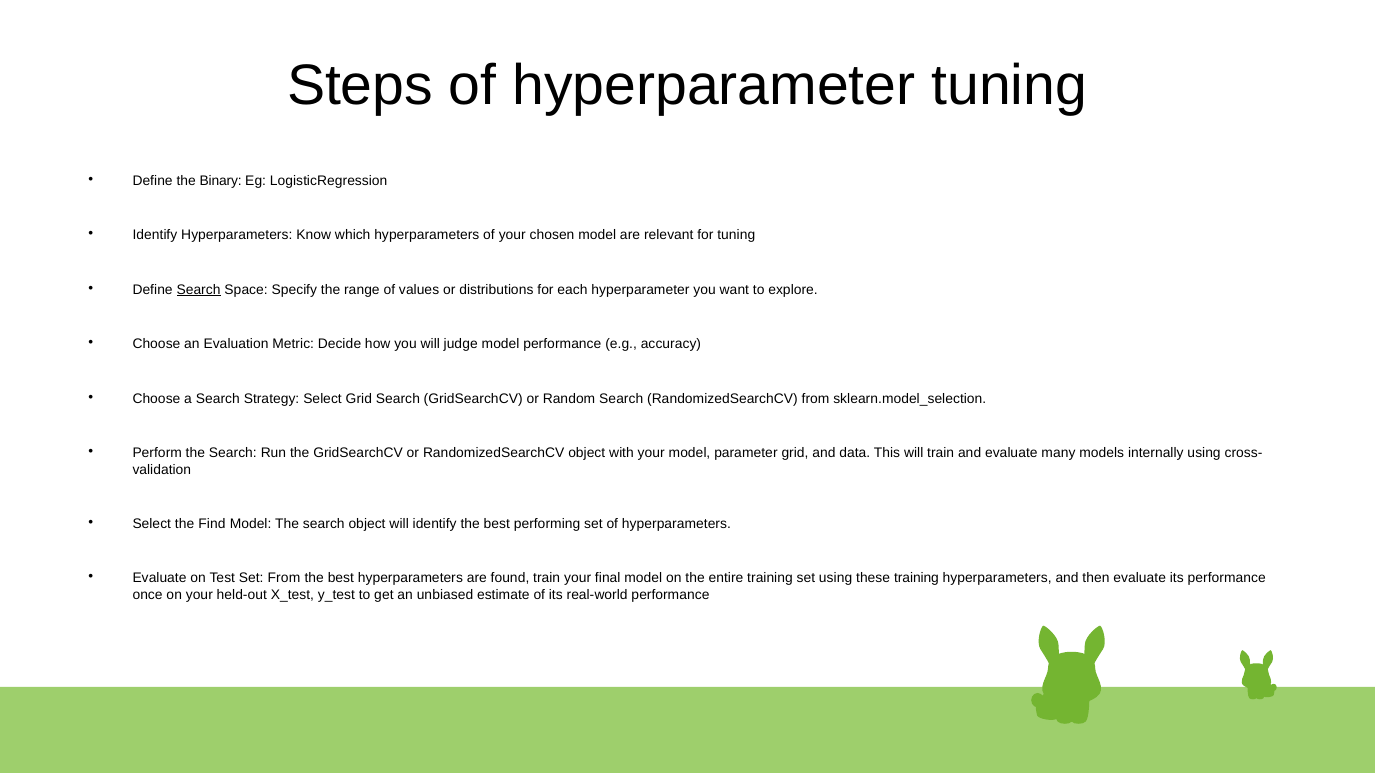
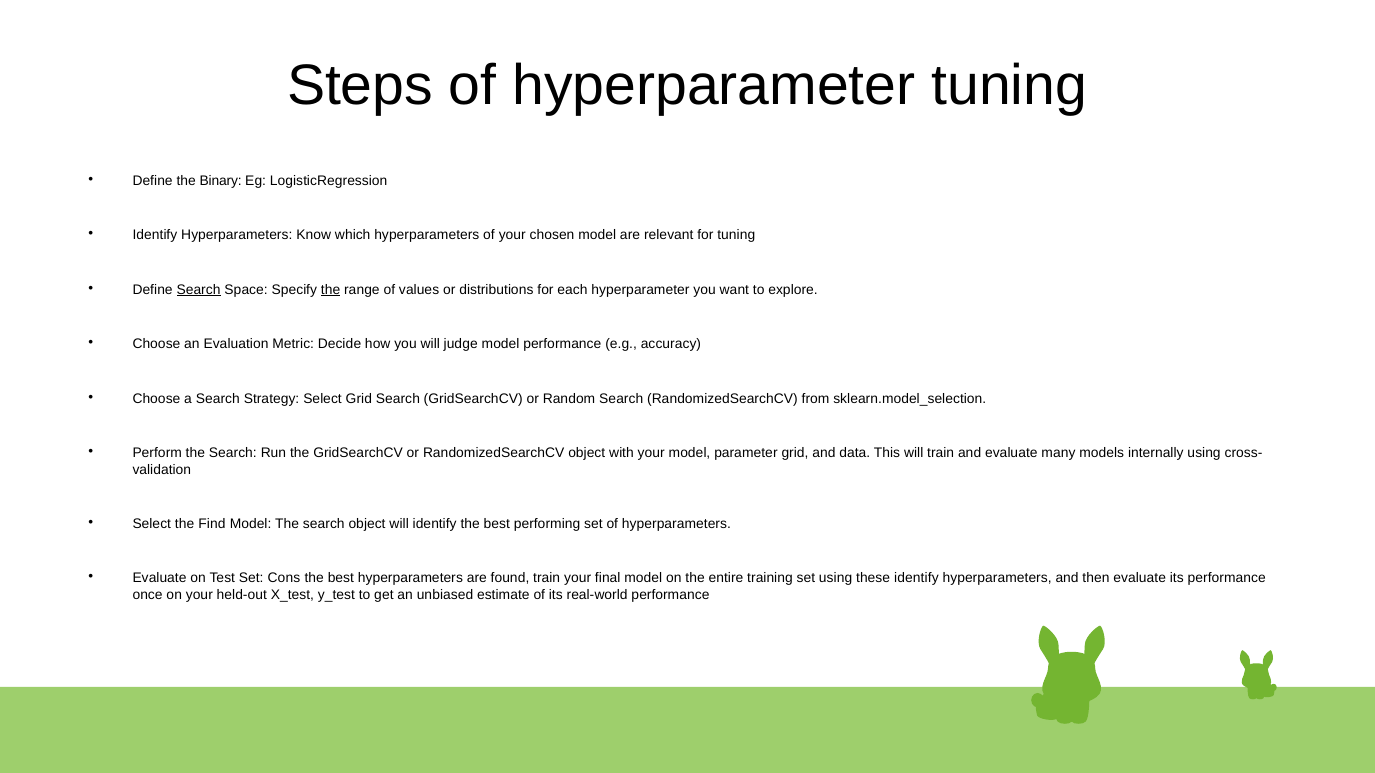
the underline: none -> present (331, 290)
Set From: From -> Cons (284, 579)
these training: training -> identify (916, 579)
